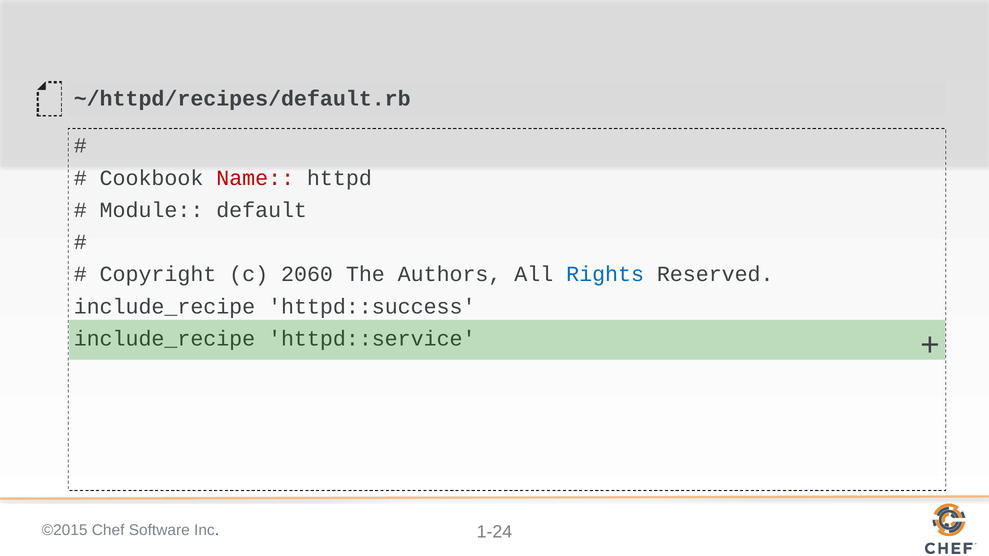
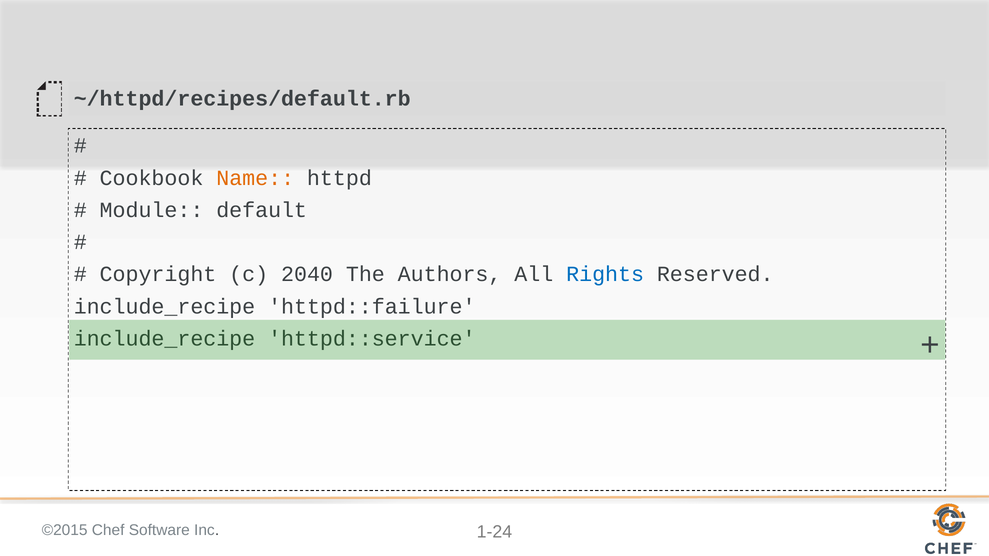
Name colour: red -> orange (255, 178)
2060: 2060 -> 2040 (307, 274)
httpd::success: httpd::success -> httpd::failure (372, 307)
